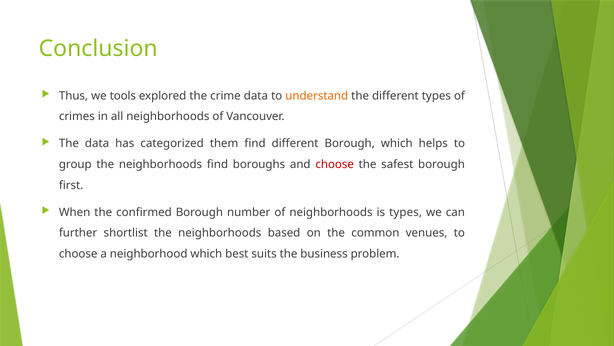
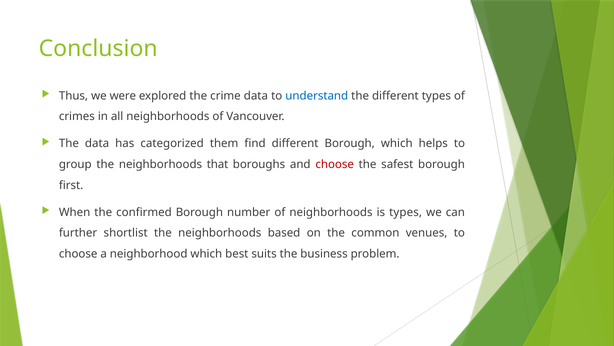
tools: tools -> were (123, 96)
understand colour: orange -> blue (317, 96)
neighborhoods find: find -> that (218, 164)
